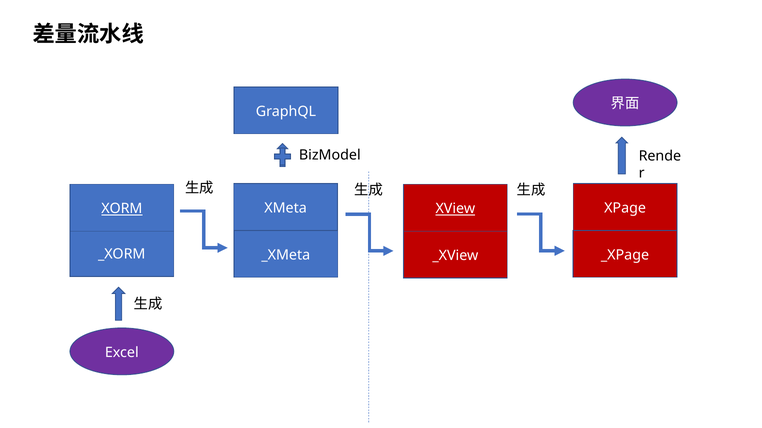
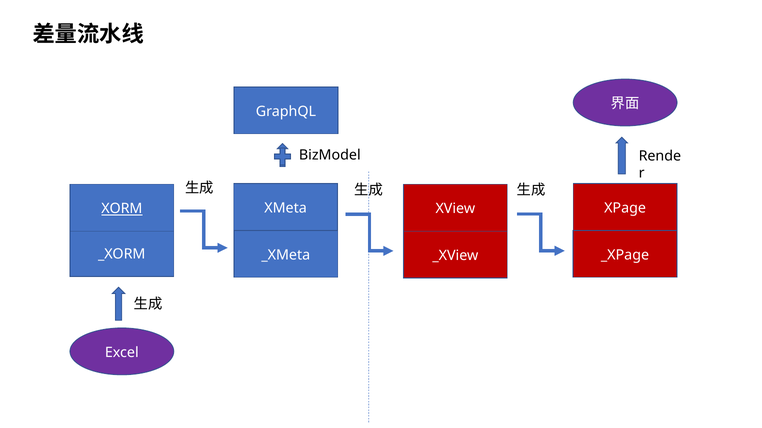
XView underline: present -> none (455, 209)
